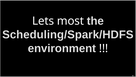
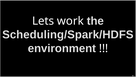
most: most -> work (70, 21)
